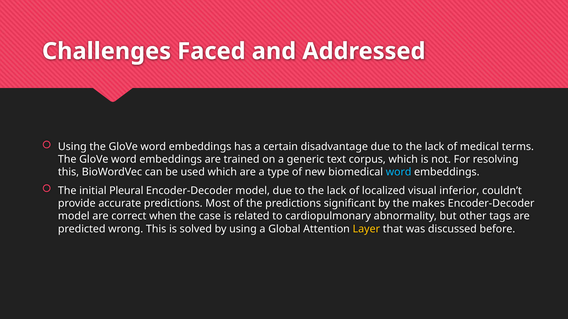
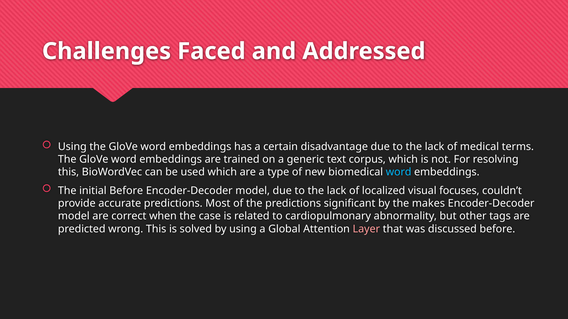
initial Pleural: Pleural -> Before (126, 191)
inferior: inferior -> focuses (459, 191)
Layer colour: yellow -> pink (366, 229)
